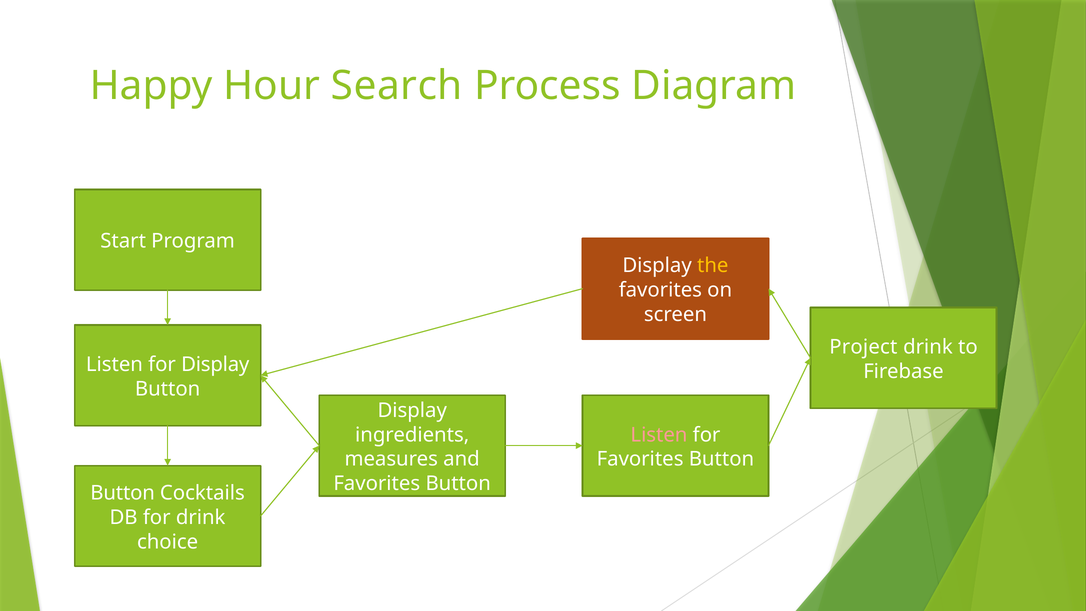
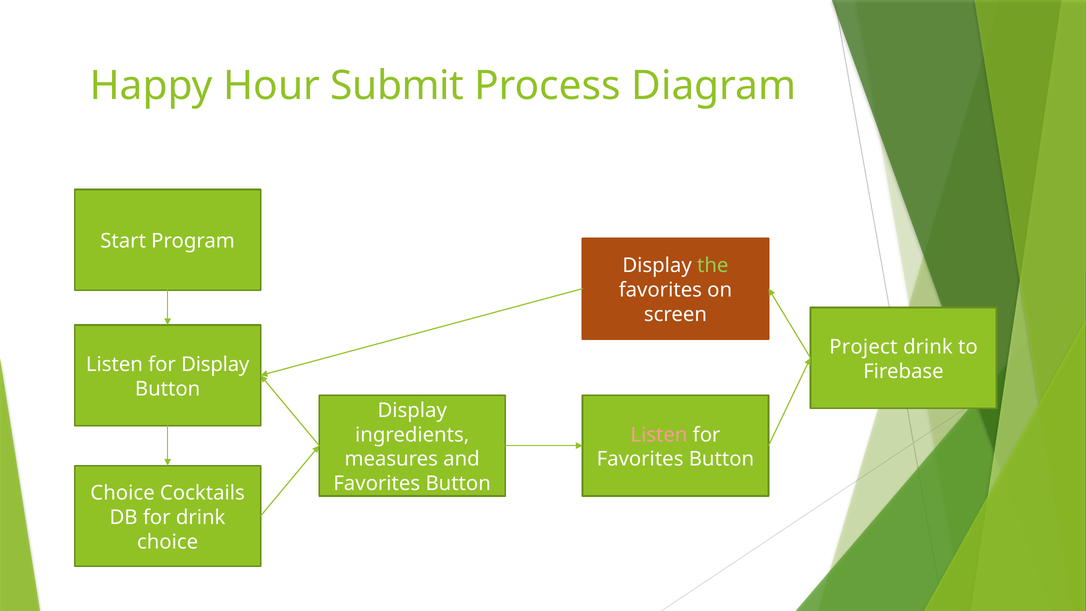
Search: Search -> Submit (397, 86)
the colour: yellow -> light green (713, 266)
Button: Button -> Choice (123, 493)
